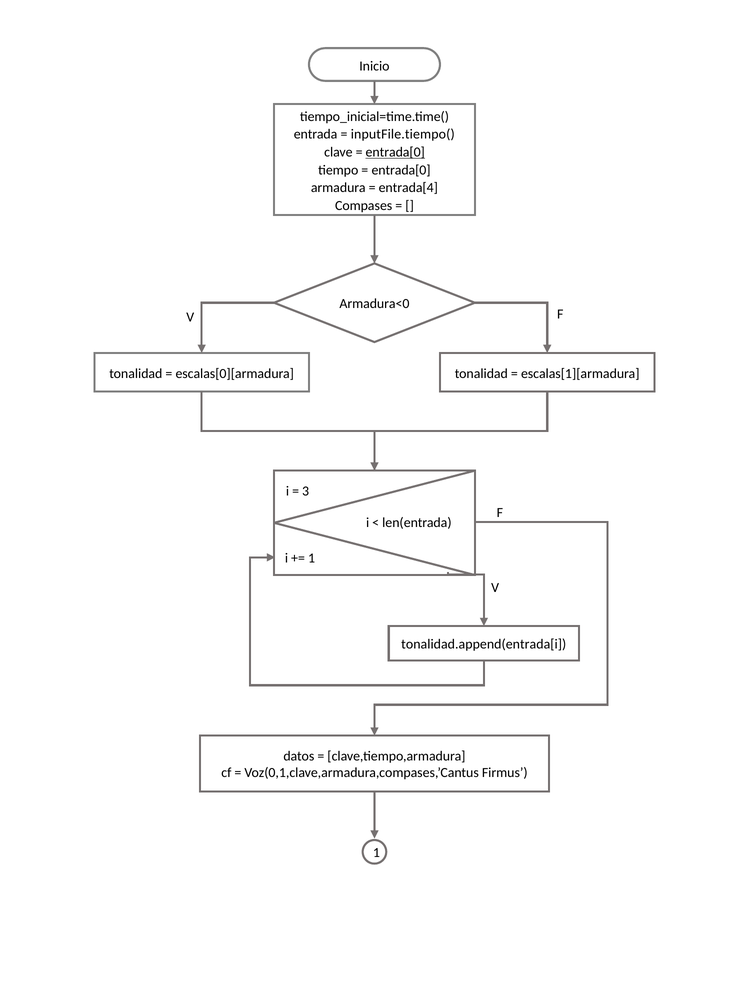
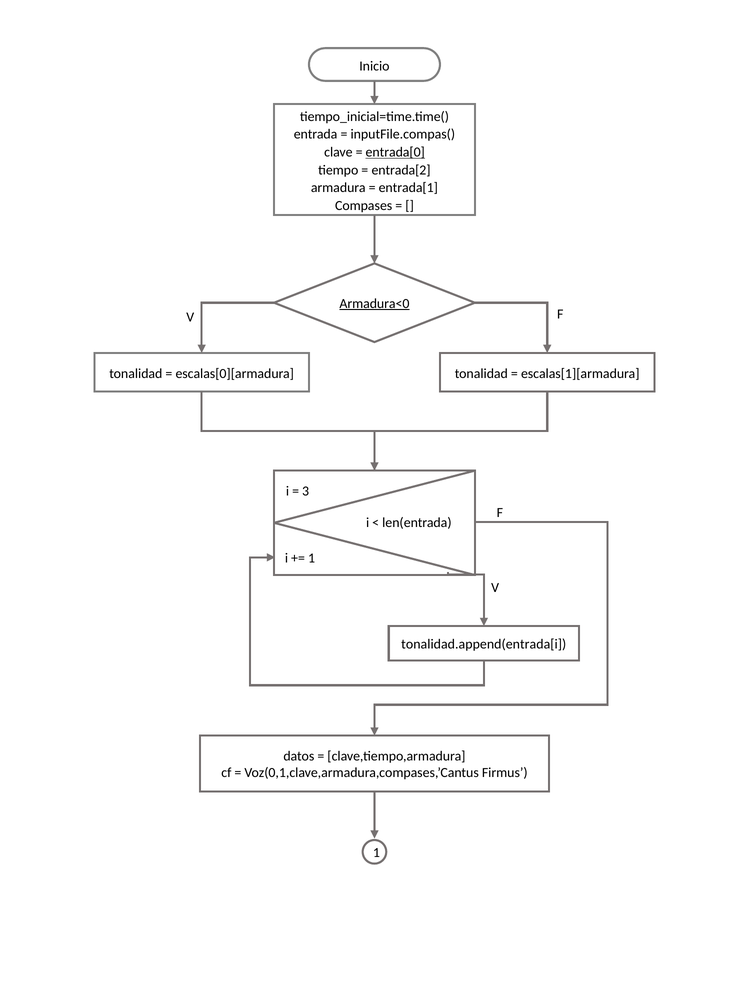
inputFile.tiempo(: inputFile.tiempo( -> inputFile.compas( (403, 134)
entrada[0: entrada[0 -> entrada[2 (401, 170)
entrada[4: entrada[4 -> entrada[1 (408, 188)
Armadura<0 underline: none -> present (374, 304)
